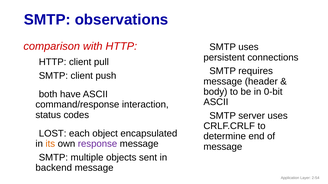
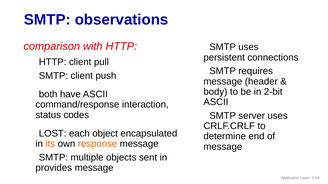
0-bit: 0-bit -> 2-bit (273, 92)
response colour: purple -> orange (98, 144)
backend: backend -> provides (54, 168)
